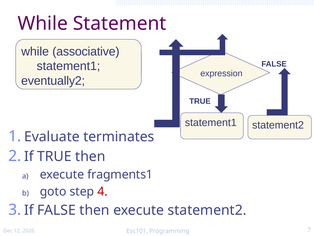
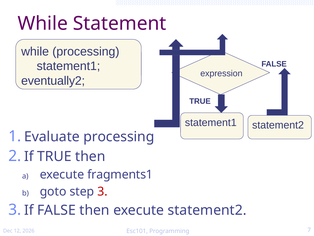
while associative: associative -> processing (86, 51)
terminates: terminates -> processing (119, 137)
4: 4 -> 3 (102, 191)
